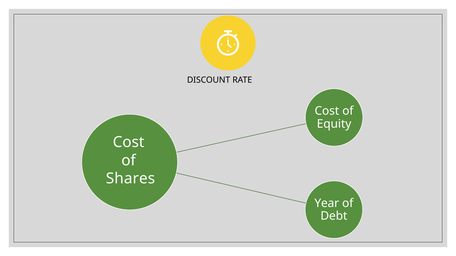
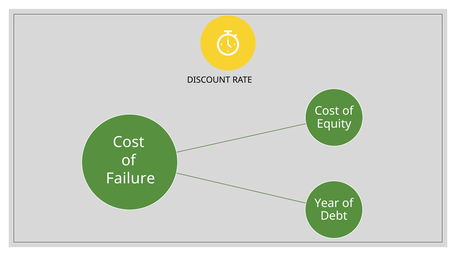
Shares: Shares -> Failure (130, 179)
